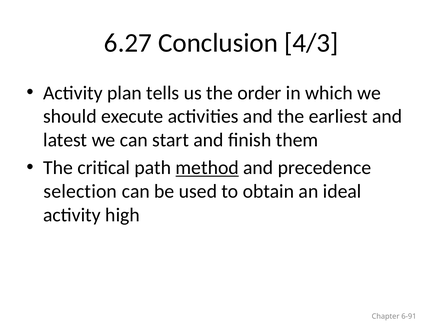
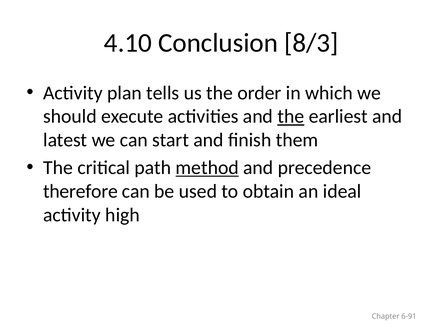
6.27: 6.27 -> 4.10 (128, 43)
4/3: 4/3 -> 8/3 (311, 43)
the underline: none -> present (291, 117)
selection: selection -> therefore (80, 191)
